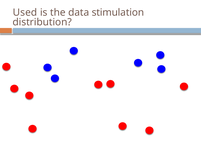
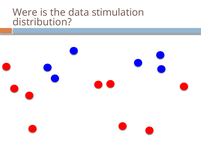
Used: Used -> Were (25, 13)
